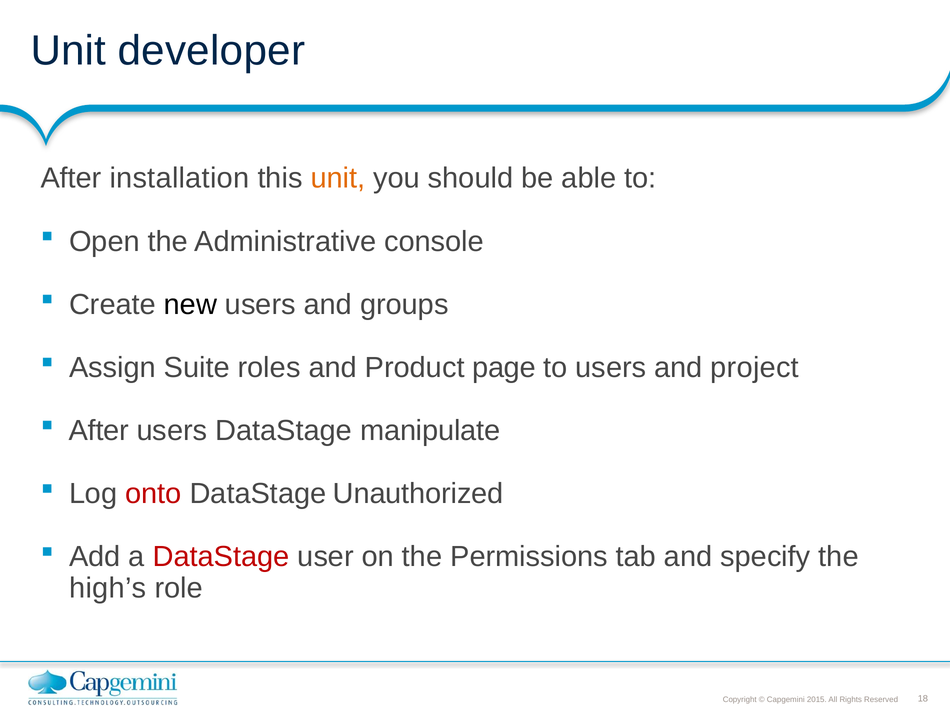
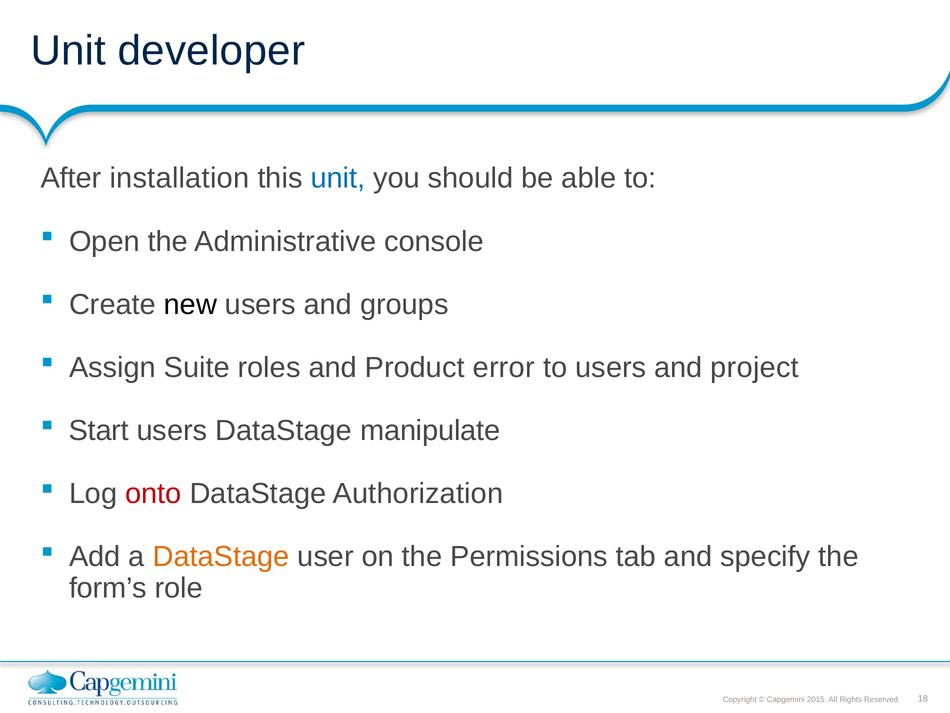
unit colour: orange -> blue (338, 178)
page: page -> error (504, 367)
After: After -> Start (99, 430)
Unauthorized: Unauthorized -> Authorization (418, 493)
DataStage colour: red -> orange (221, 556)
high’s: high’s -> form’s (108, 588)
